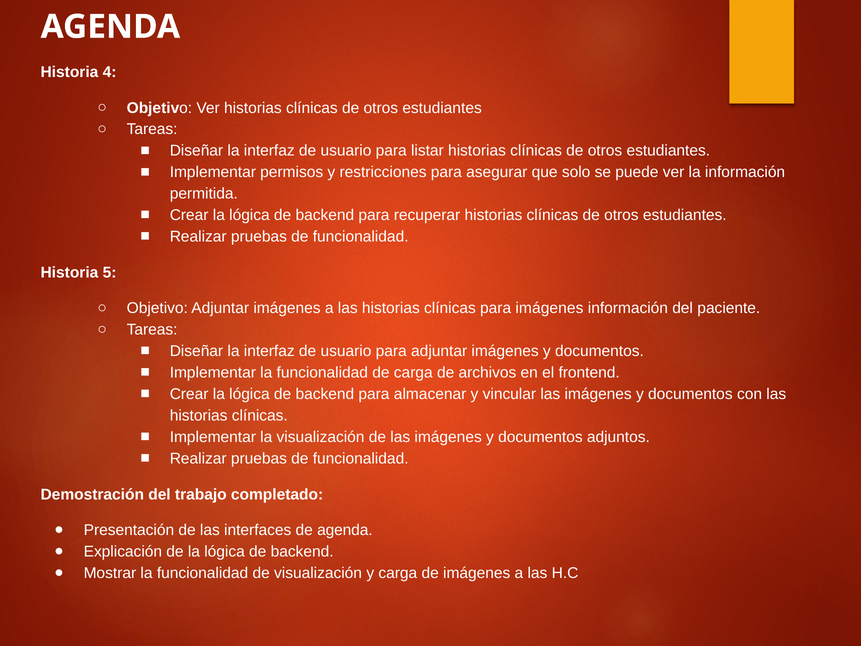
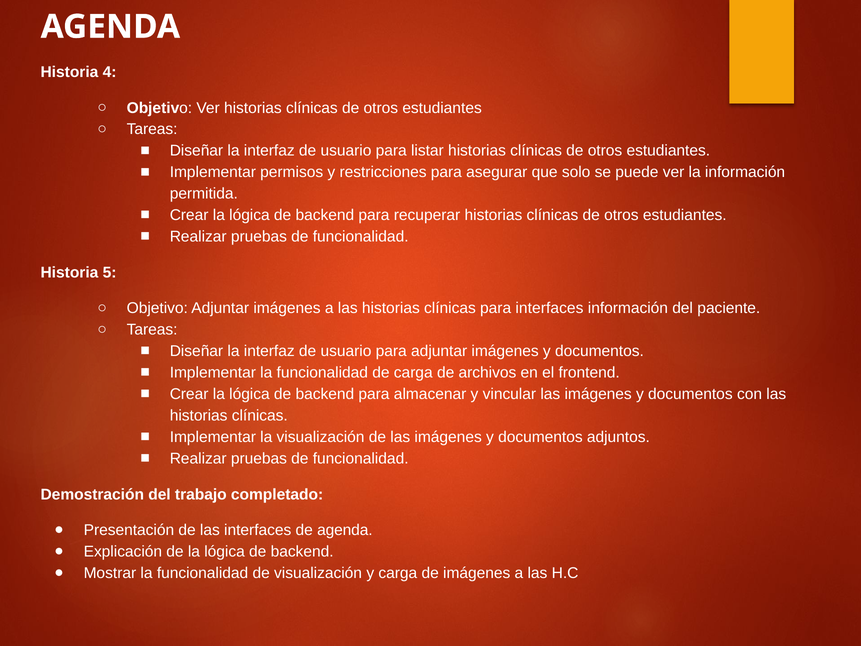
para imágenes: imágenes -> interfaces (549, 308)
